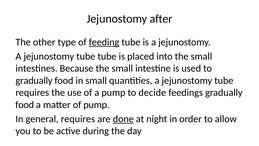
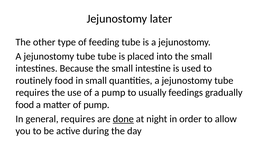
after: after -> later (161, 19)
feeding underline: present -> none (104, 42)
gradually: gradually -> routinely (34, 80)
decide: decide -> usually (152, 92)
